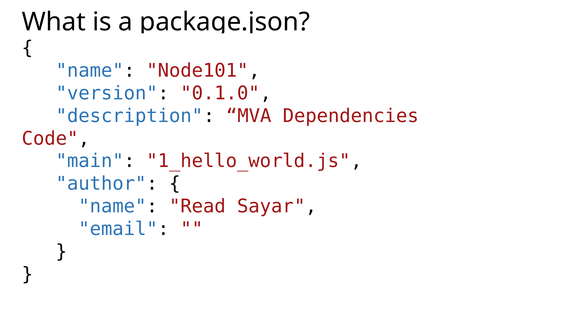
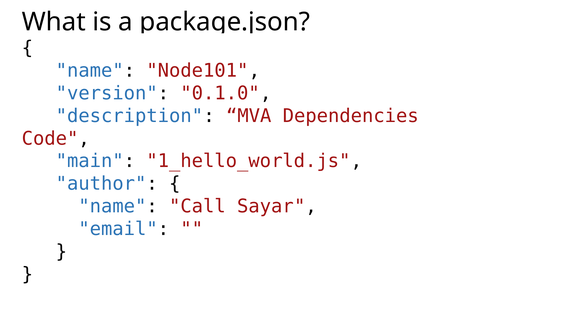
Read: Read -> Call (198, 206)
